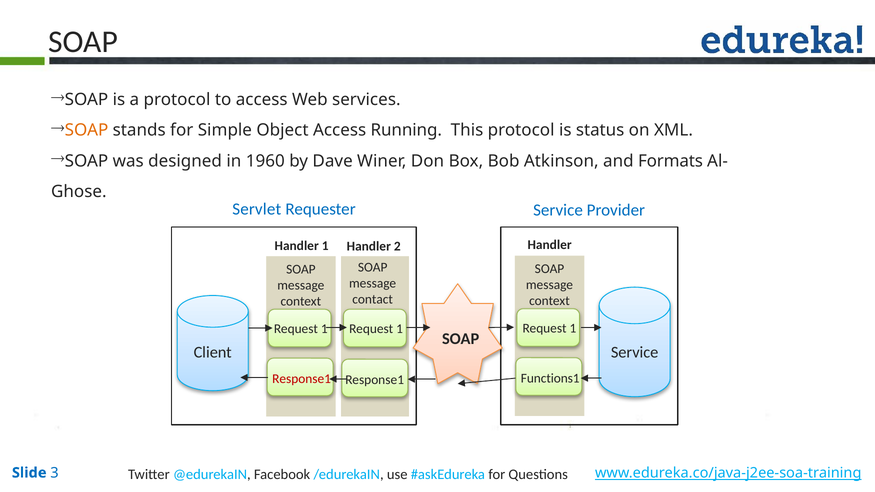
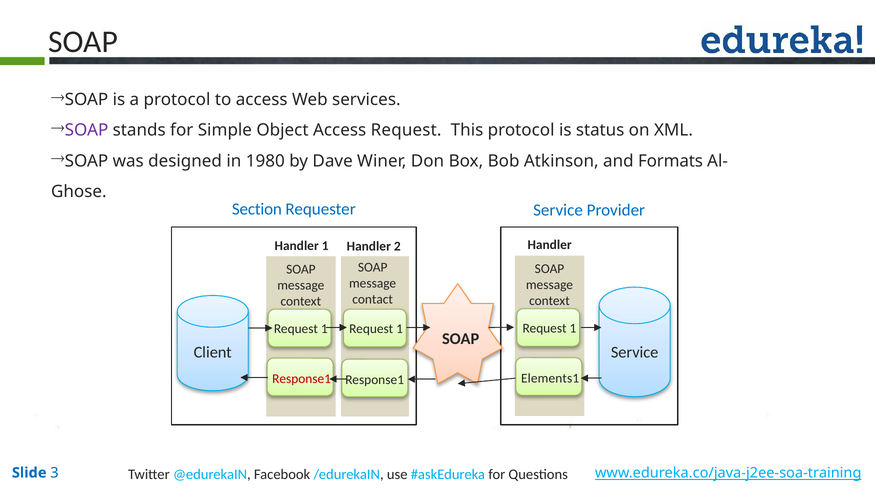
SOAP colour: orange -> purple (87, 130)
Access Running: Running -> Request (406, 130)
1960: 1960 -> 1980 (265, 161)
Servlet: Servlet -> Section (257, 209)
Functions1: Functions1 -> Elements1 (550, 378)
